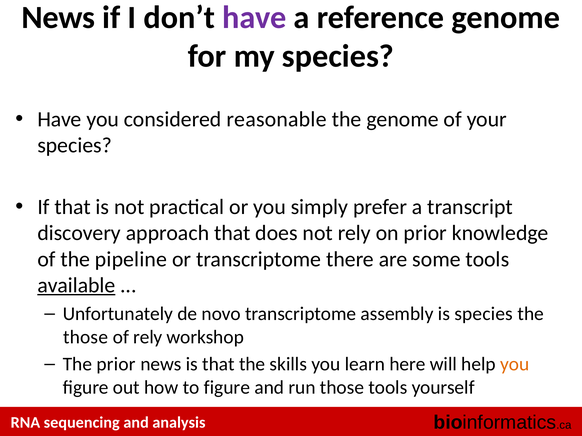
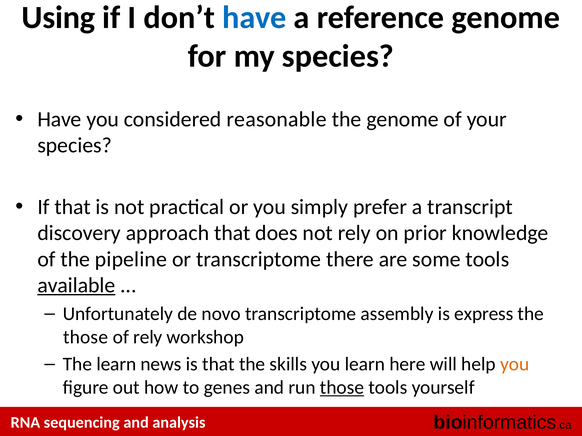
News: News -> Using (58, 18)
have colour: purple -> blue (254, 18)
is species: species -> express (484, 314)
The prior: prior -> learn (116, 365)
to figure: figure -> genes (227, 388)
those underline: none -> present (342, 388)
